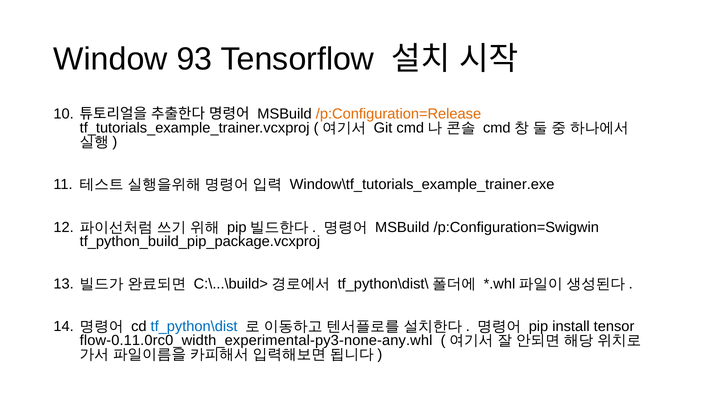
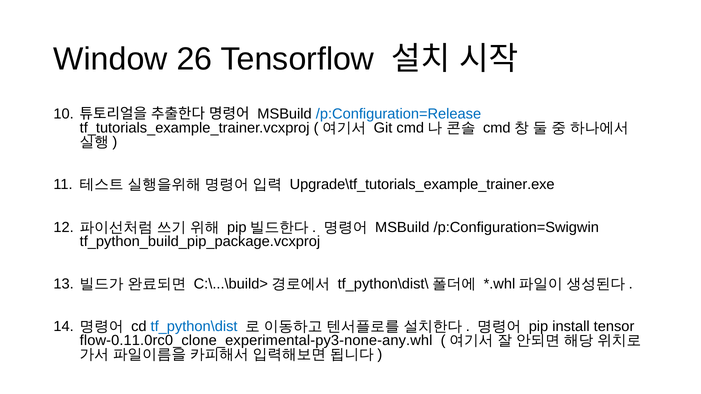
93: 93 -> 26 (194, 59)
/p:Configuration=Release colour: orange -> blue (399, 114)
Window\tf_tutorials_example_trainer.exe: Window\tf_tutorials_example_trainer.exe -> Upgrade\tf_tutorials_example_trainer.exe (422, 185)
flow-0.11.0rc0_width_experimental-py3-none-any.whl: flow-0.11.0rc0_width_experimental-py3-none-any.whl -> flow-0.11.0rc0_clone_experimental-py3-none-any.whl (256, 341)
